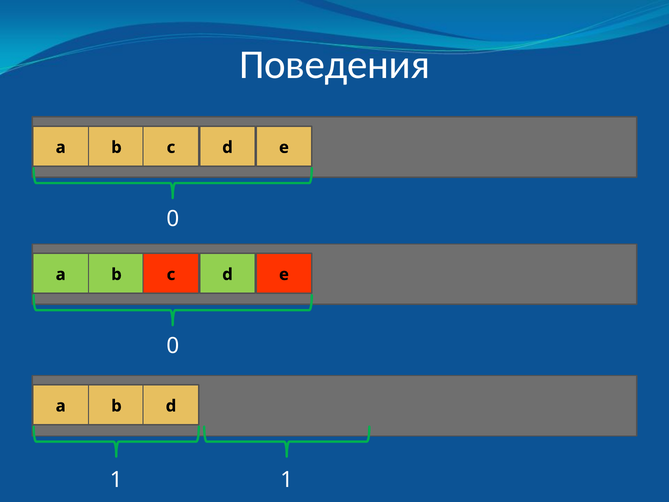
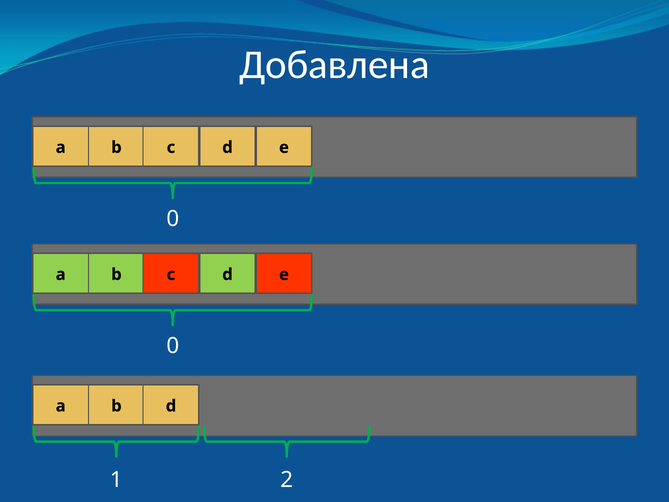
Поведения: Поведения -> Добавлена (334, 65)
1 1: 1 -> 2 (287, 480)
